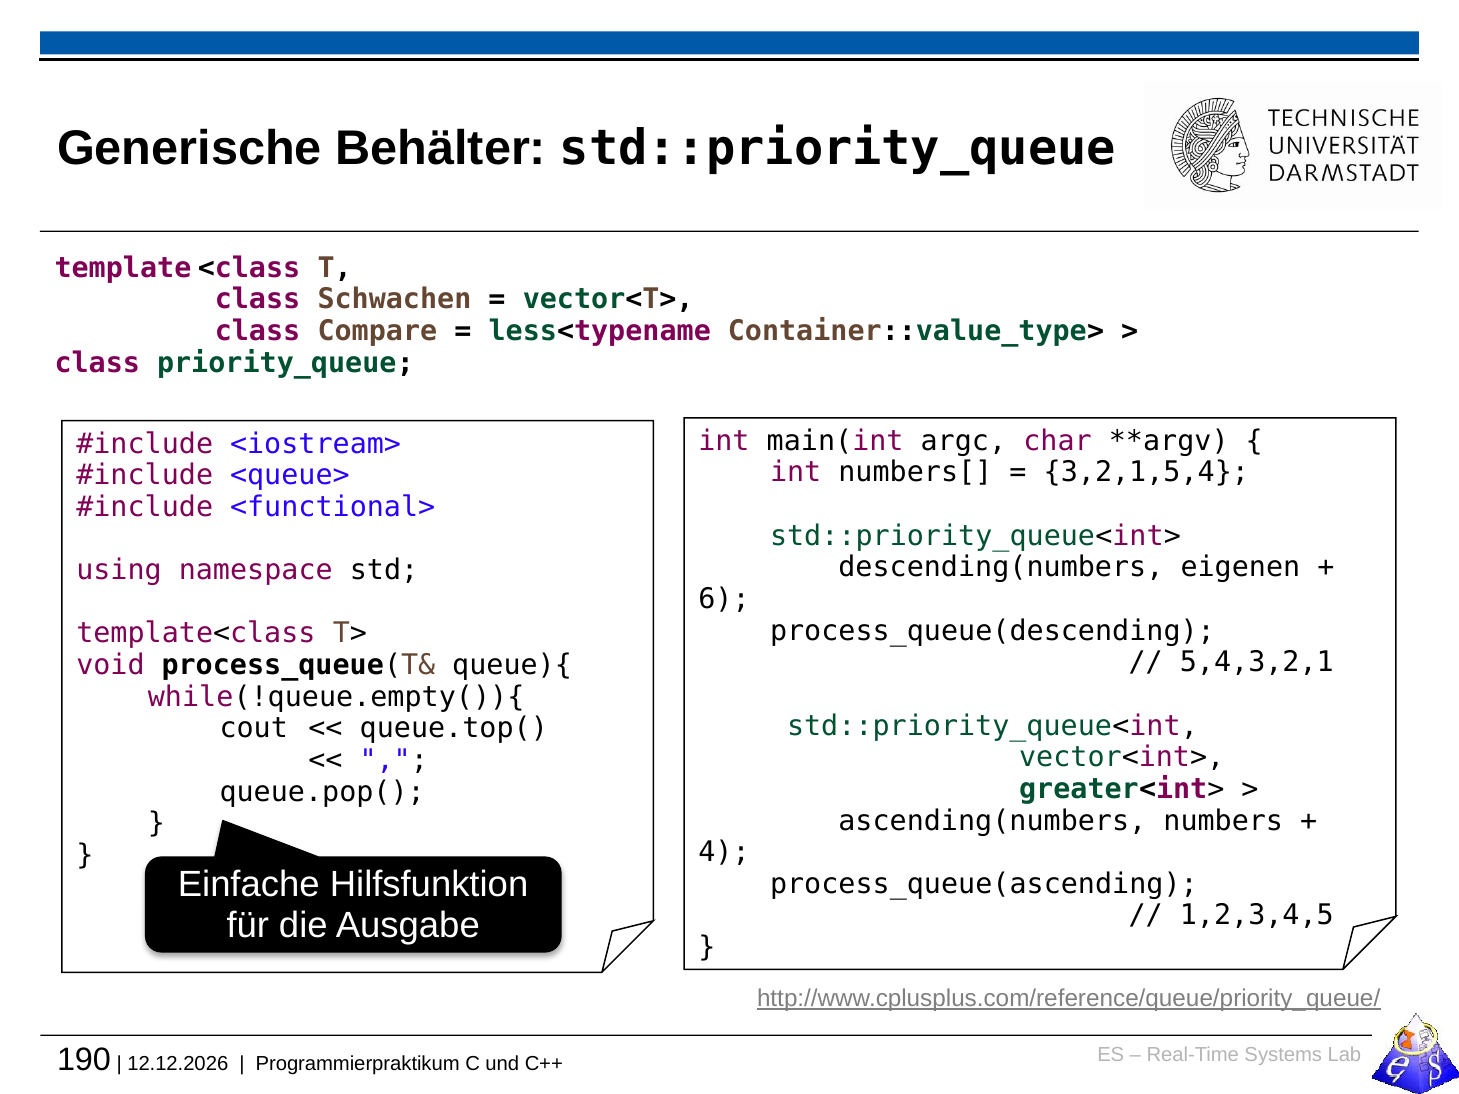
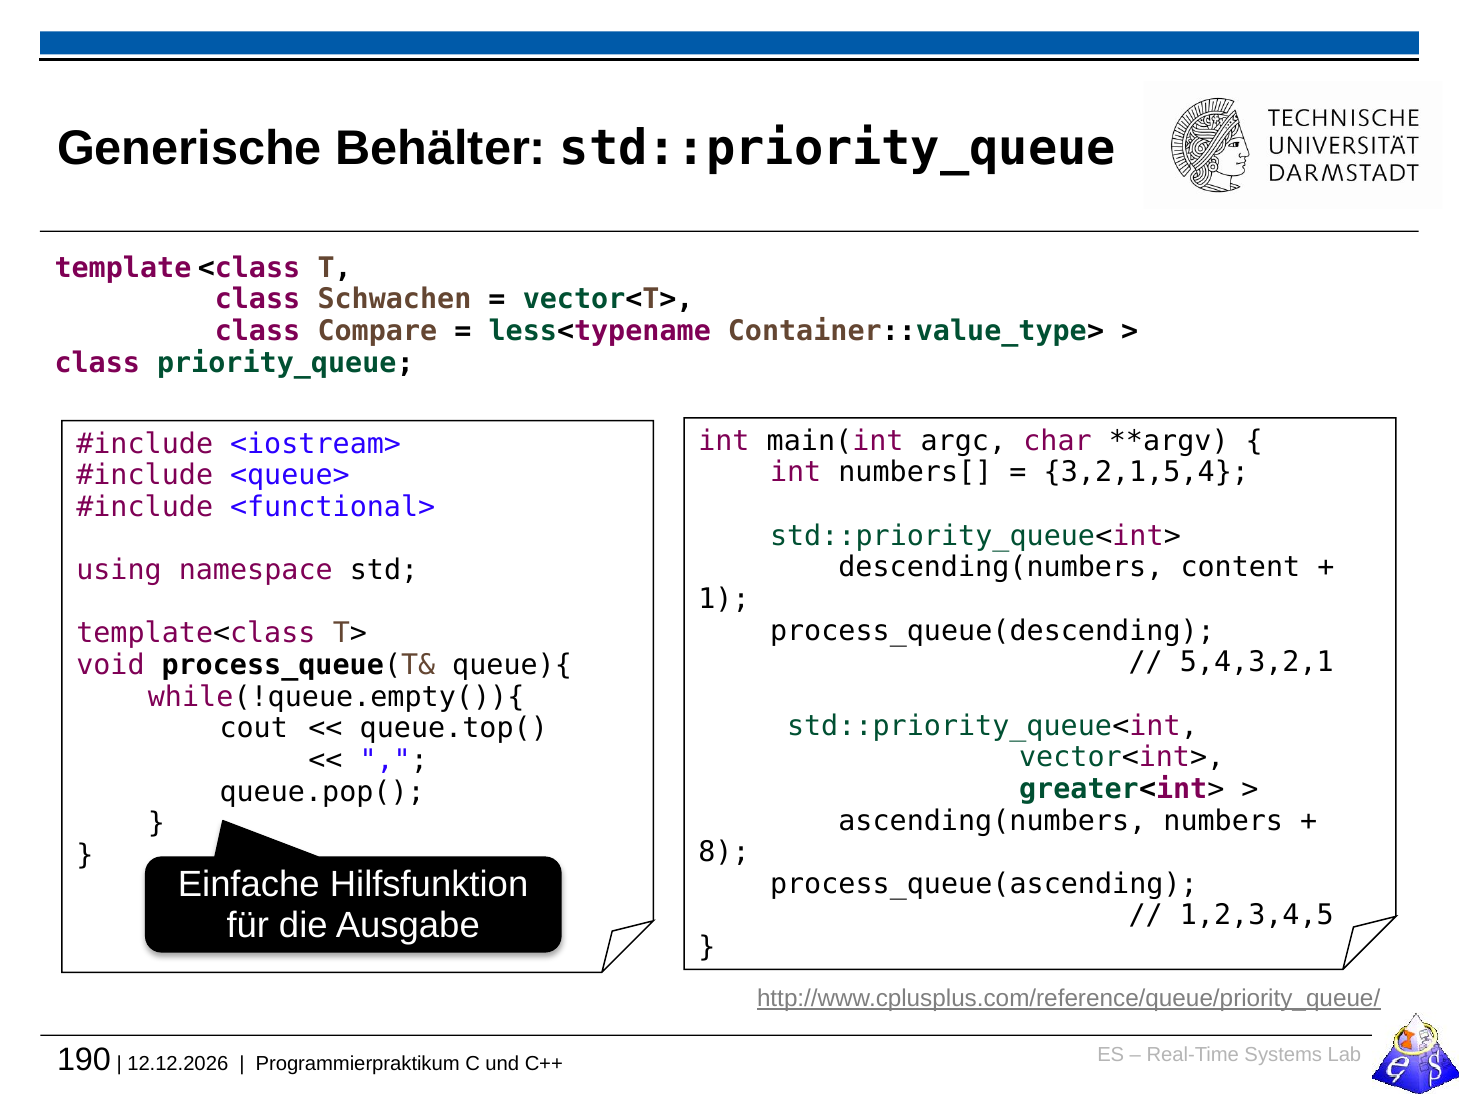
eigenen: eigenen -> content (1240, 568)
6: 6 -> 1 (724, 599)
4: 4 -> 8 (724, 852)
